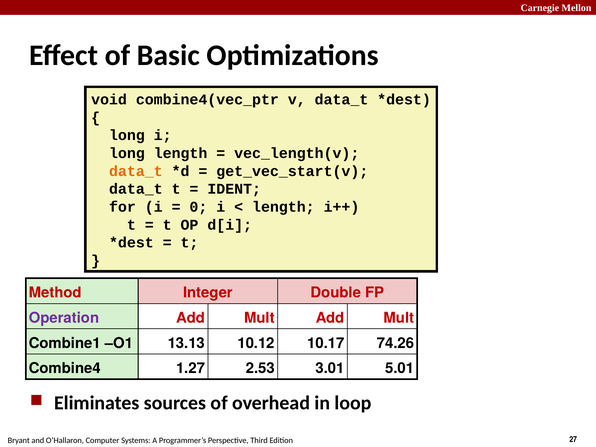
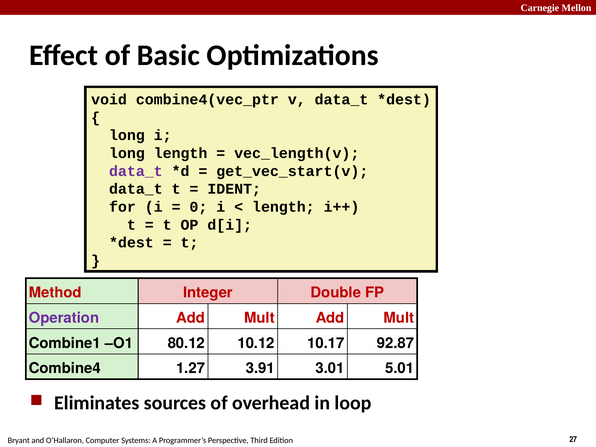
data_t colour: orange -> purple (136, 171)
13.13: 13.13 -> 80.12 (186, 343)
74.26: 74.26 -> 92.87 (396, 343)
2.53: 2.53 -> 3.91 (260, 368)
